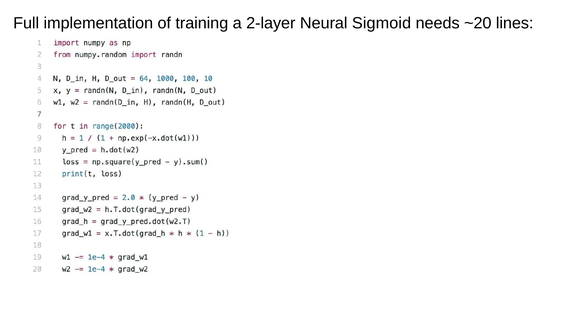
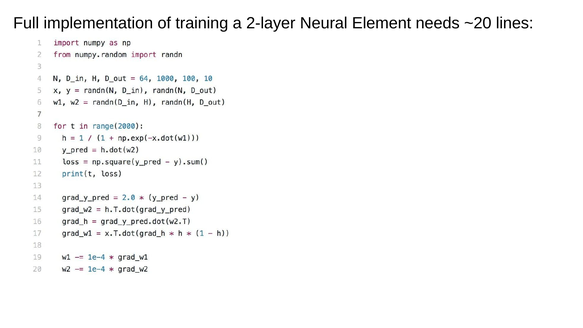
Sigmoid: Sigmoid -> Element (382, 23)
